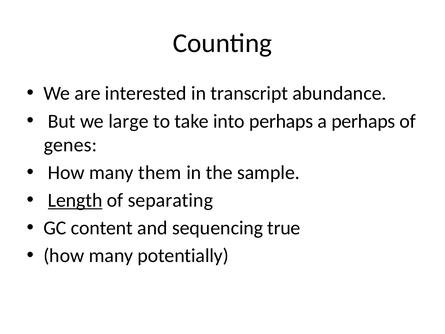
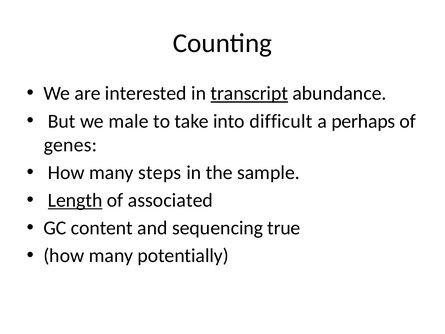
transcript underline: none -> present (249, 93)
large: large -> male (128, 121)
into perhaps: perhaps -> difficult (281, 121)
them: them -> steps (160, 172)
separating: separating -> associated (170, 200)
